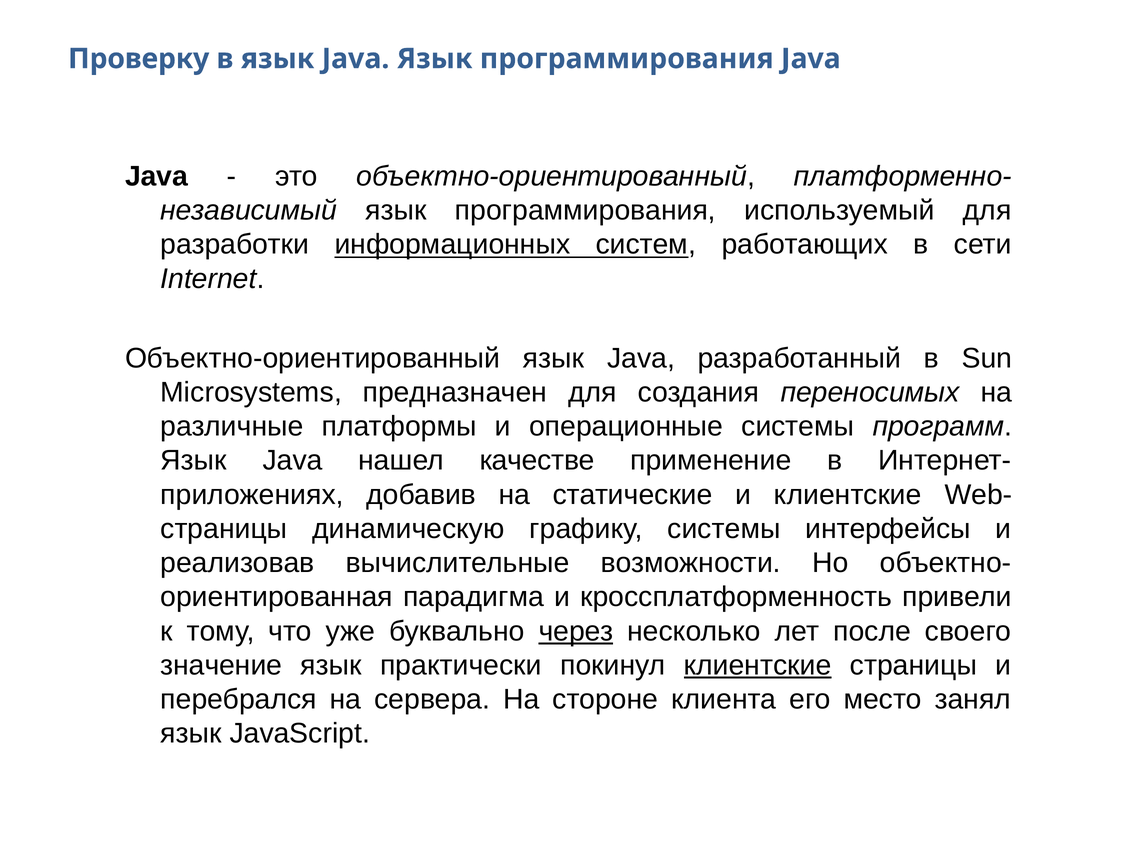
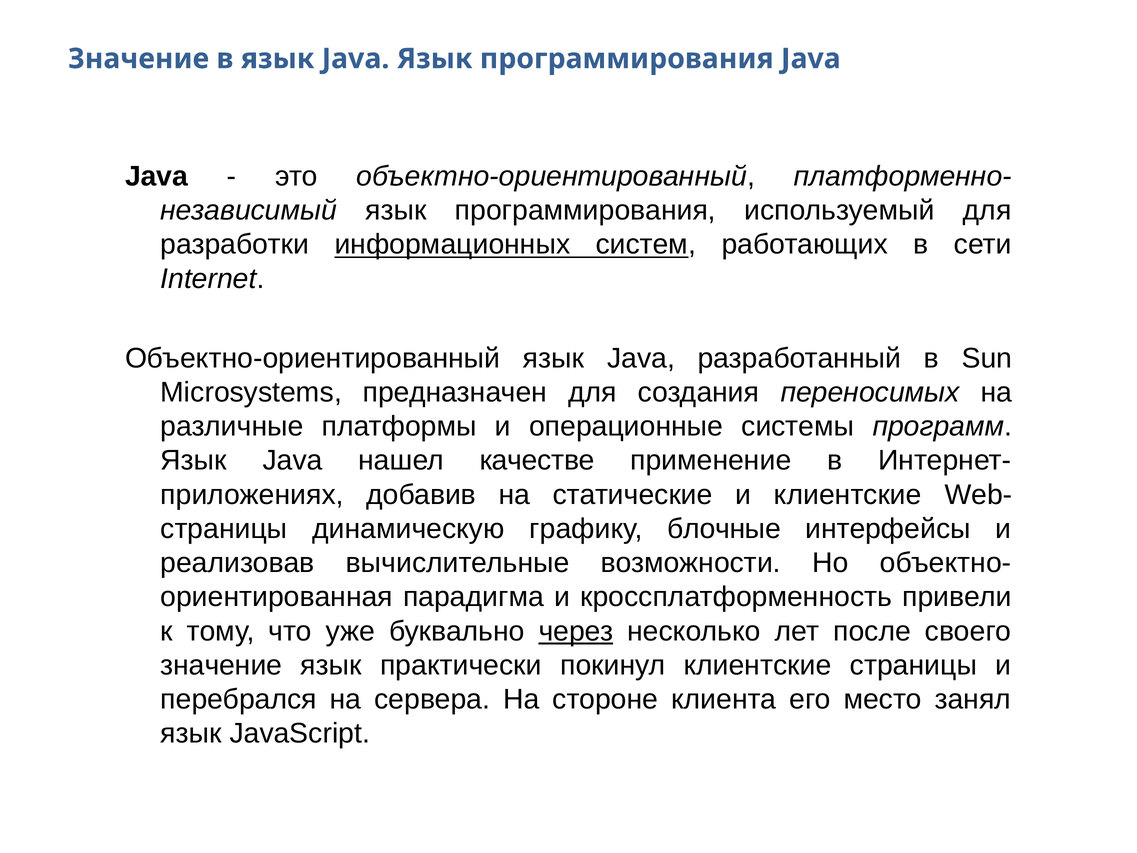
Проверку: Проверку -> Значение (139, 59)
графику системы: системы -> блочные (724, 529)
клиентские underline: present -> none (758, 665)
